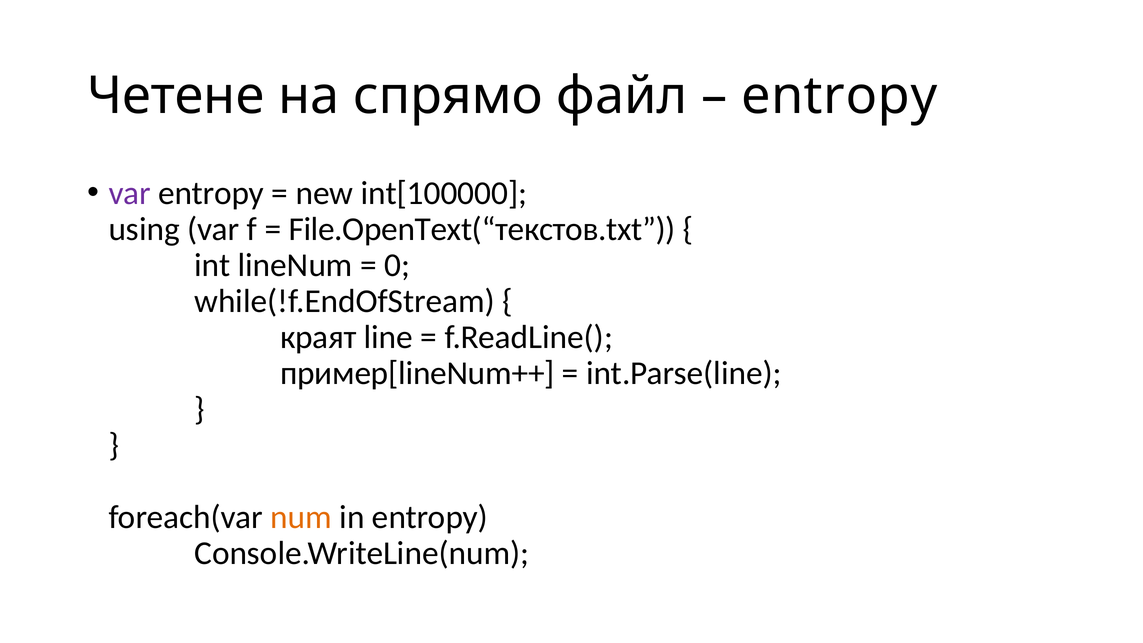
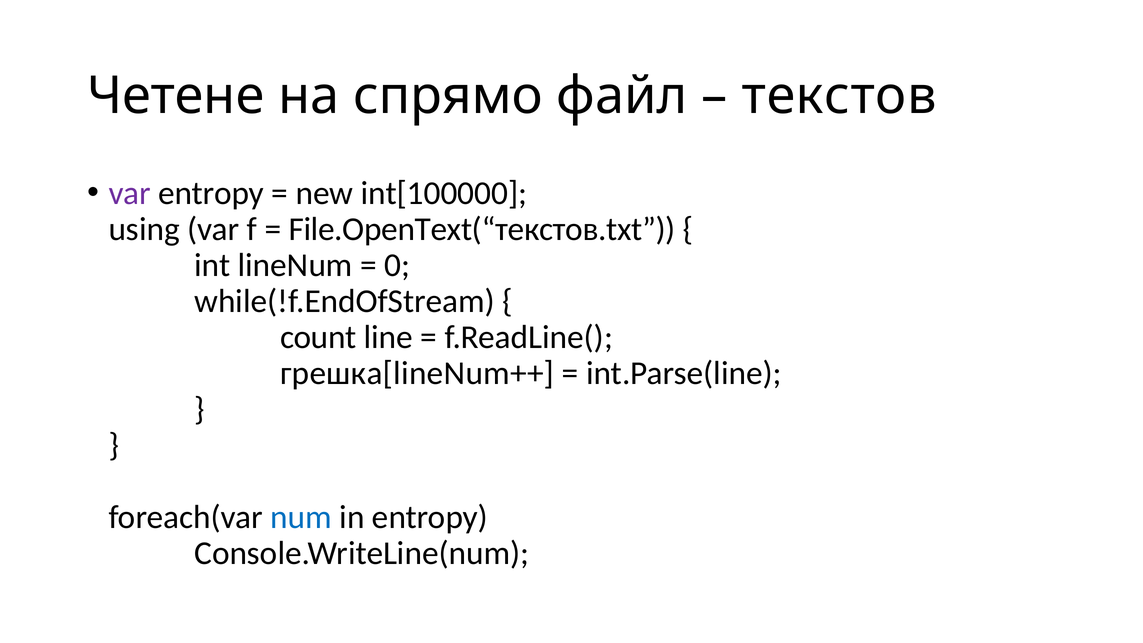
entropy: entropy -> текстов (839, 96)
краят: краят -> count (318, 337)
пример[lineNum++: пример[lineNum++ -> грешка[lineNum++ (417, 373)
num colour: orange -> blue (301, 517)
